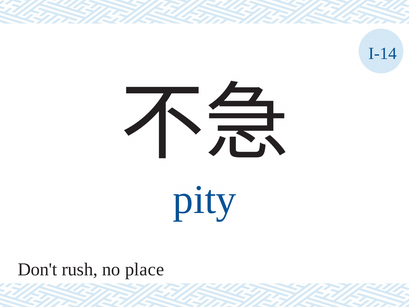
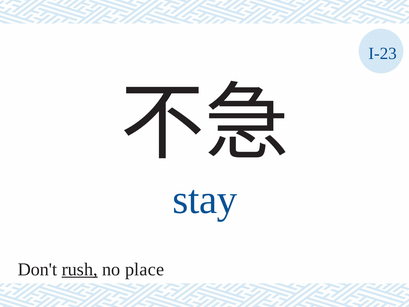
I-14: I-14 -> I-23 (383, 54)
pity: pity -> stay (205, 200)
rush underline: none -> present (80, 269)
